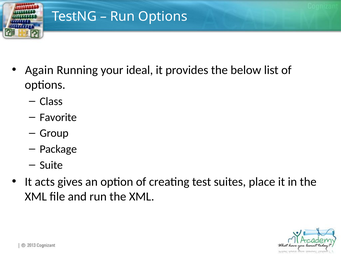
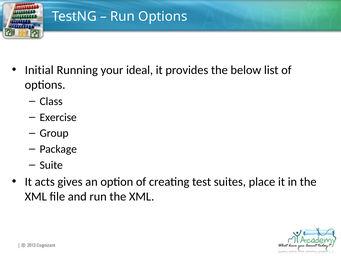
Again: Again -> Initial (39, 70)
Favorite: Favorite -> Exercise (58, 117)
